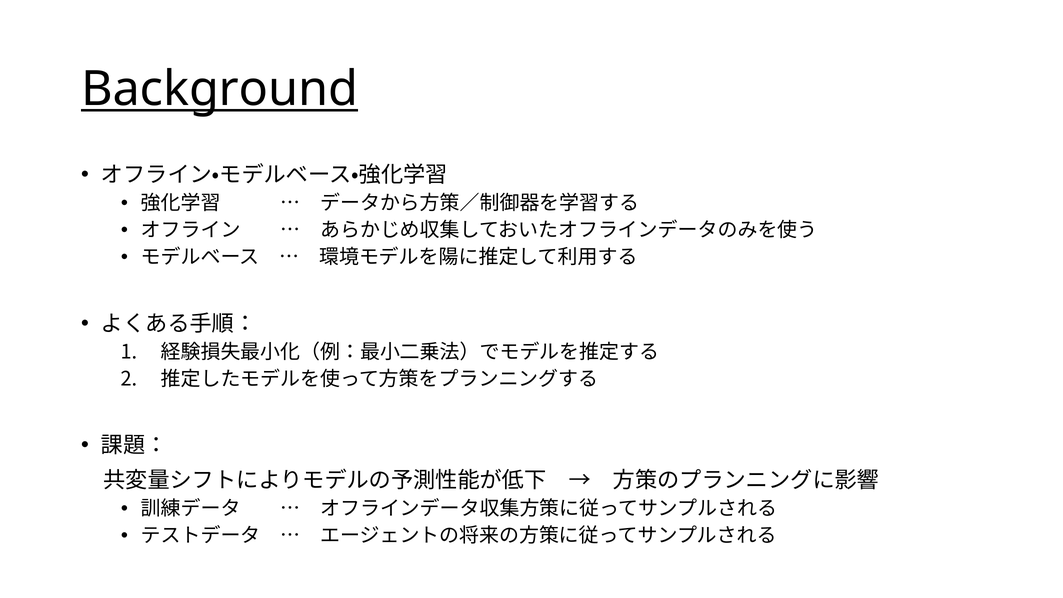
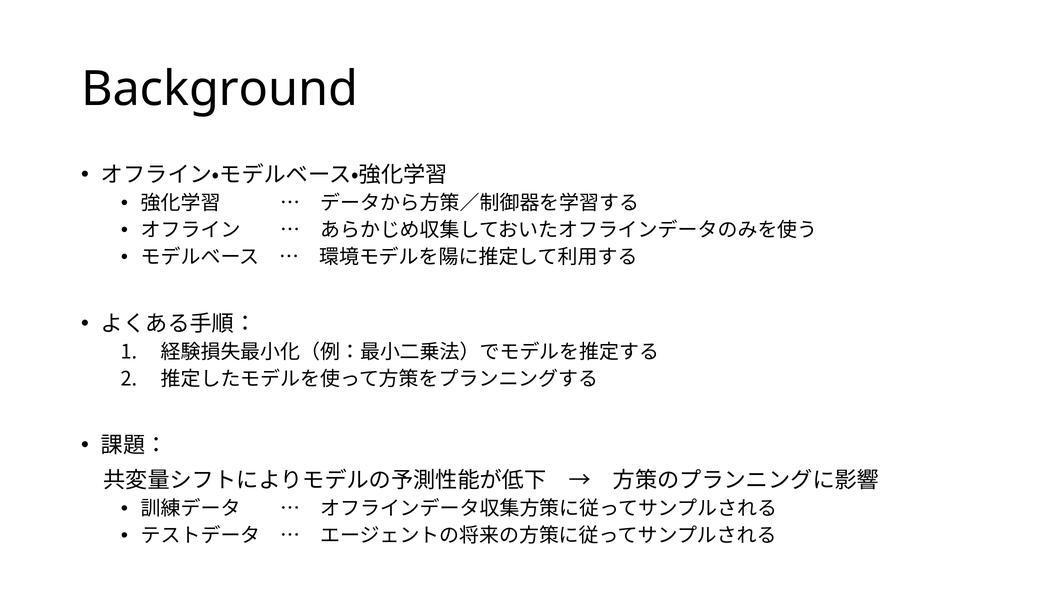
Background underline: present -> none (220, 89)
